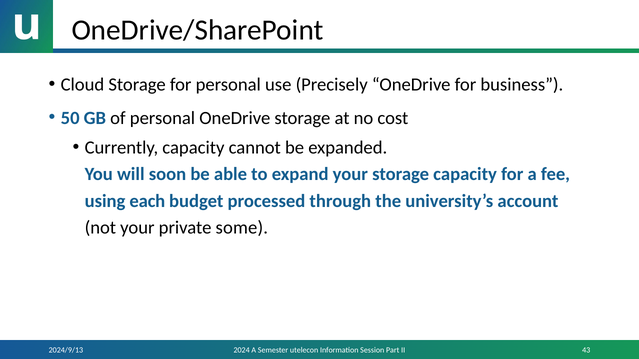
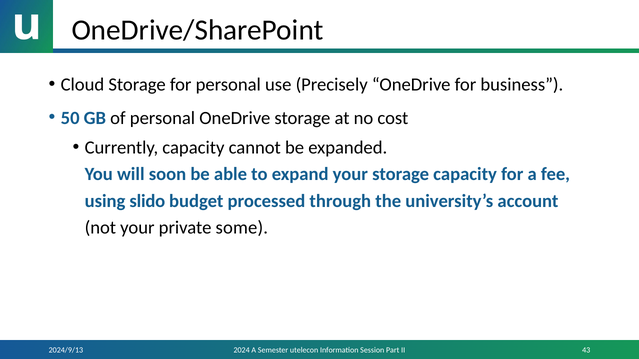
each: each -> slido (147, 201)
